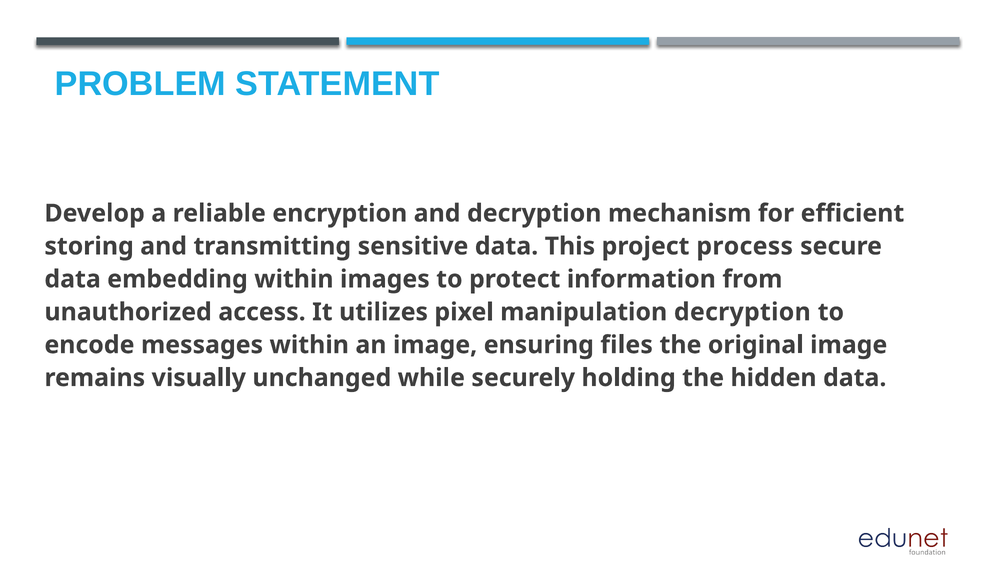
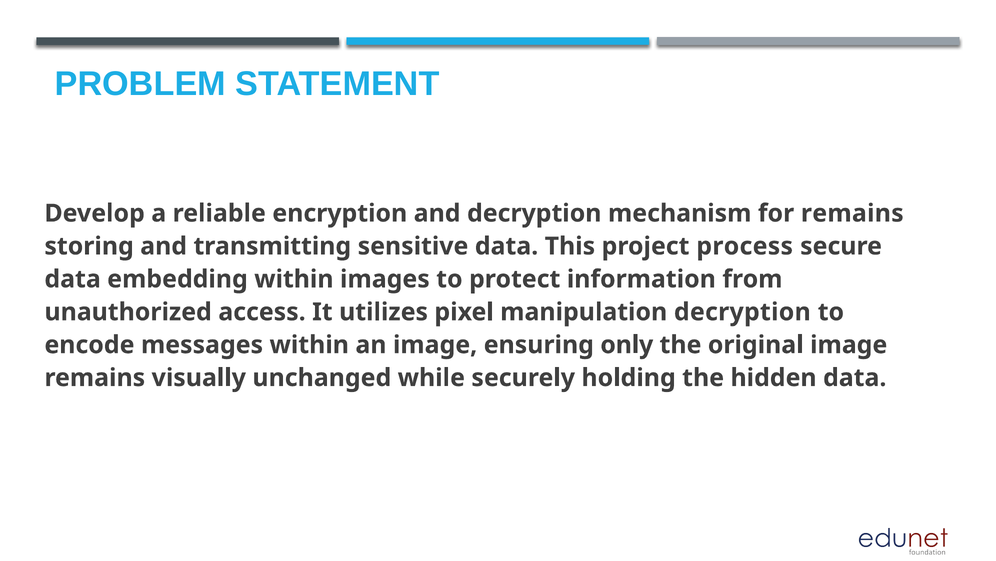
for efficient: efficient -> remains (852, 213)
files: files -> only (627, 344)
